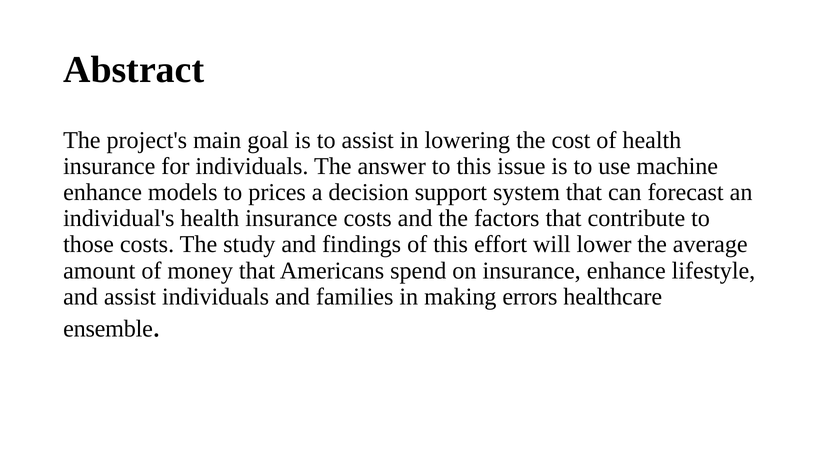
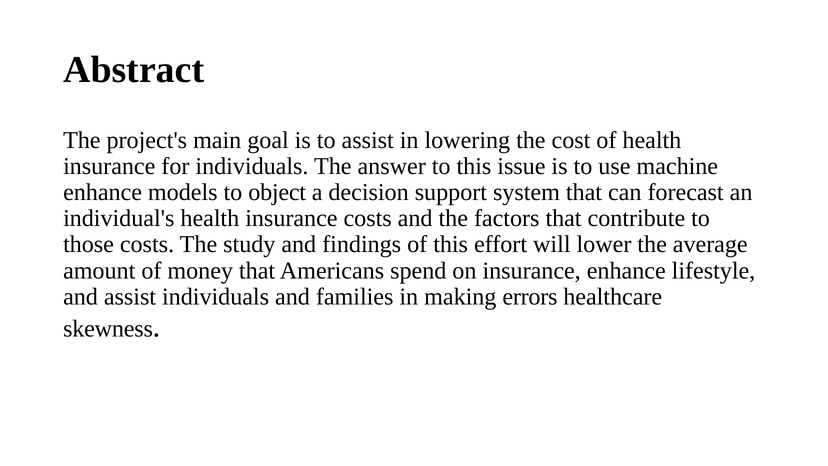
prices: prices -> object (277, 192)
ensemble: ensemble -> skewness (108, 329)
